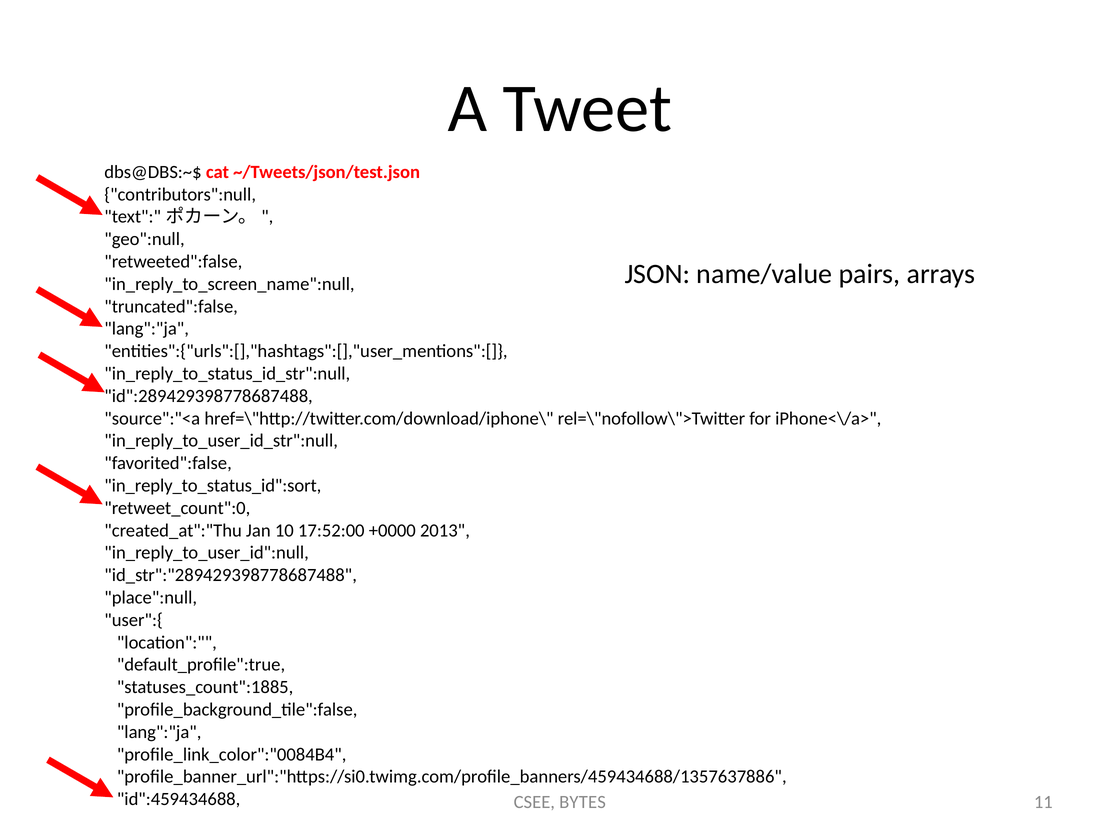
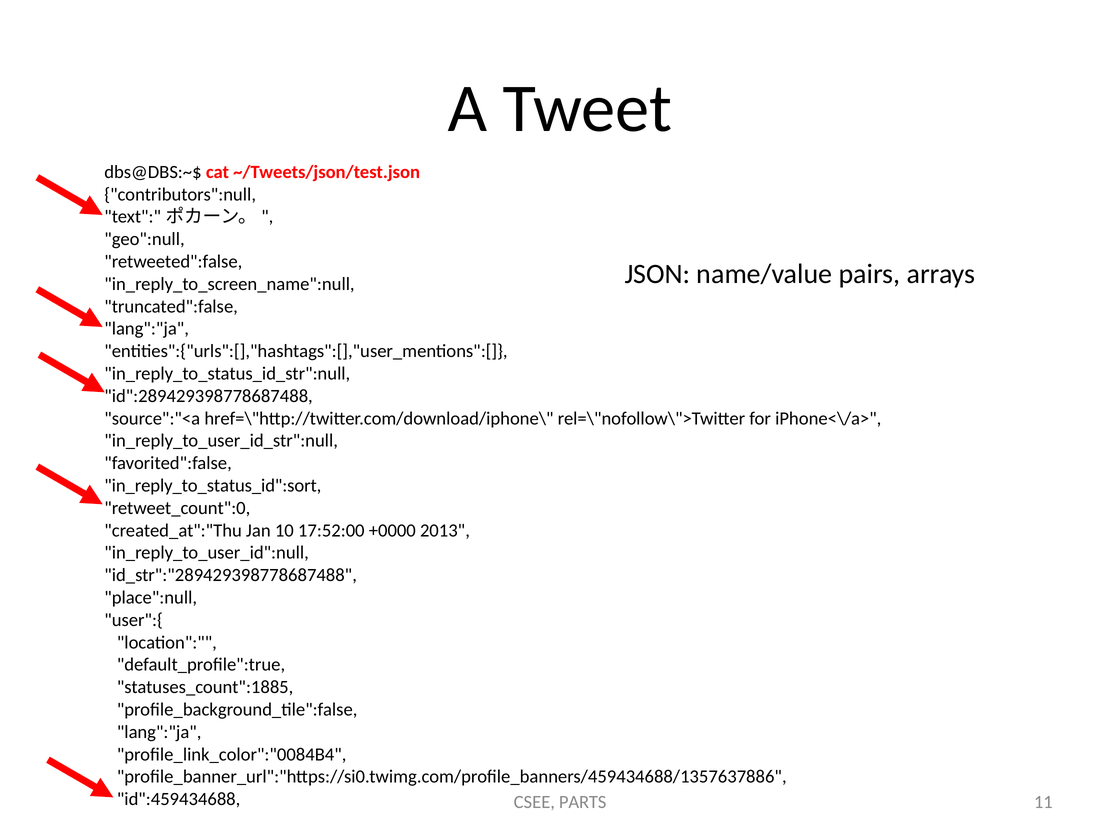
BYTES: BYTES -> PARTS (583, 802)
